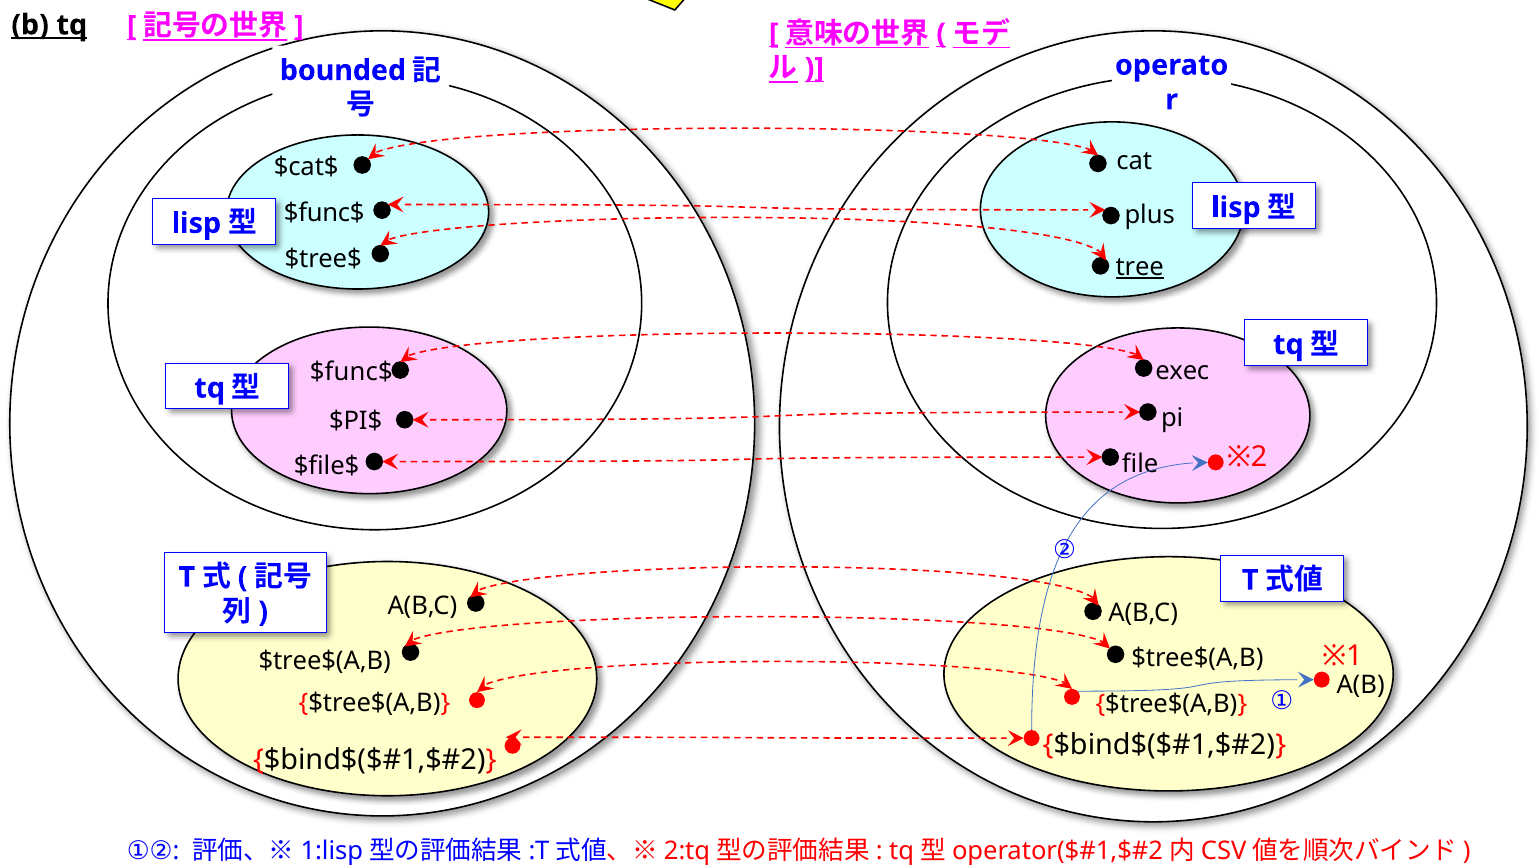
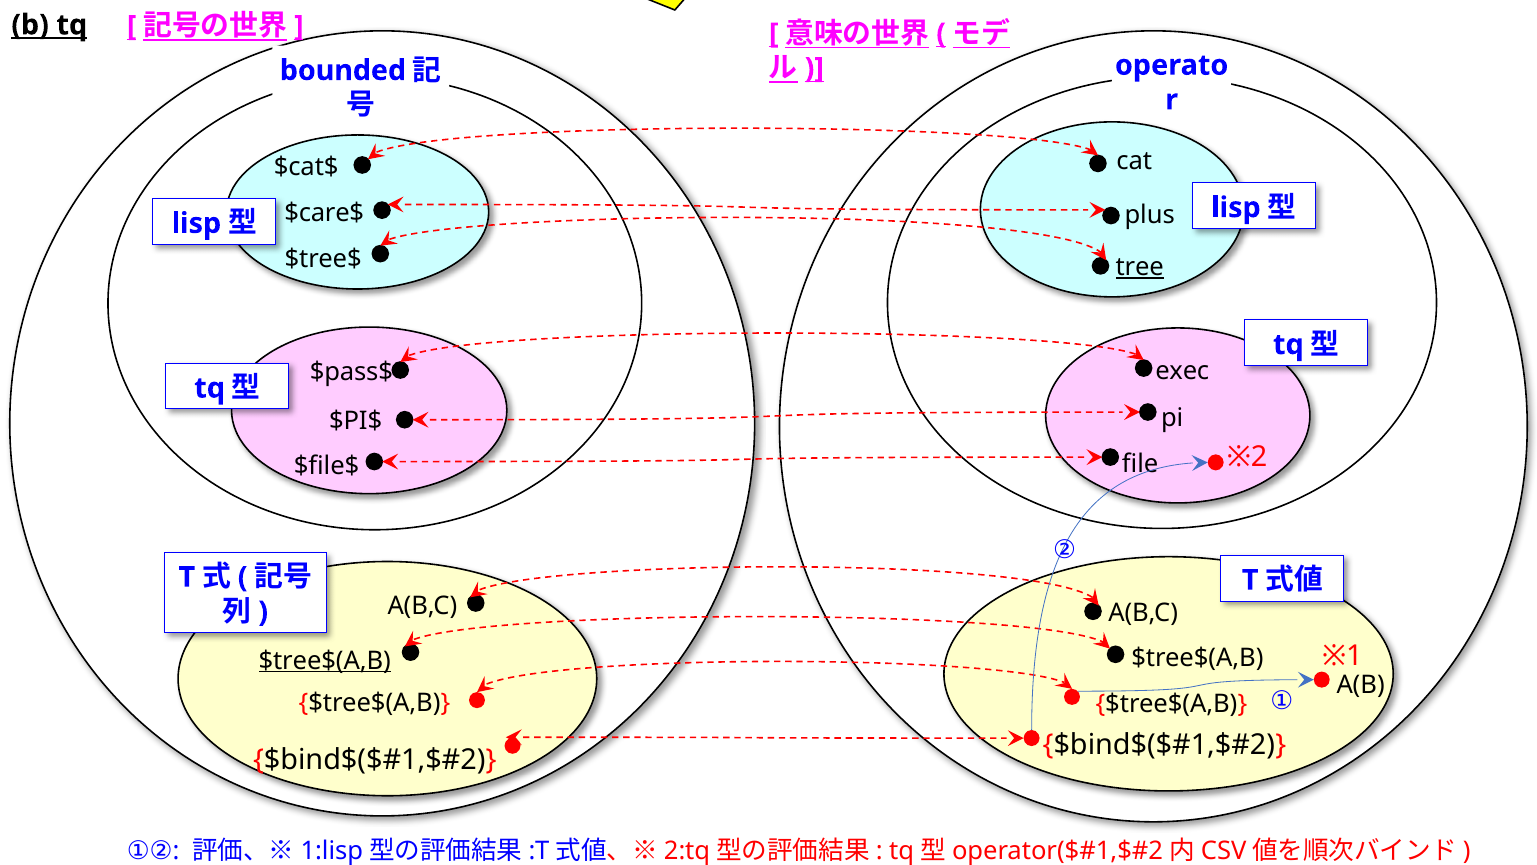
$func$: $func$ -> $care$ (324, 213)
$func$: $func$ -> $pass$ (351, 371)
$tree$(A,B underline: none -> present (325, 660)
